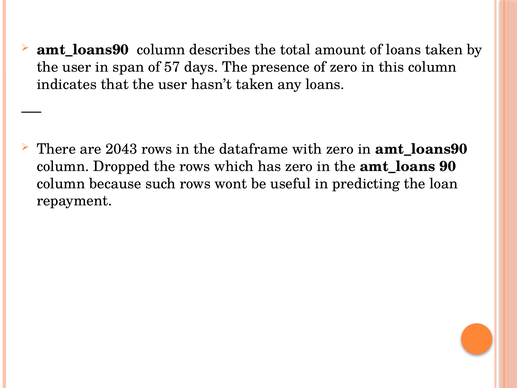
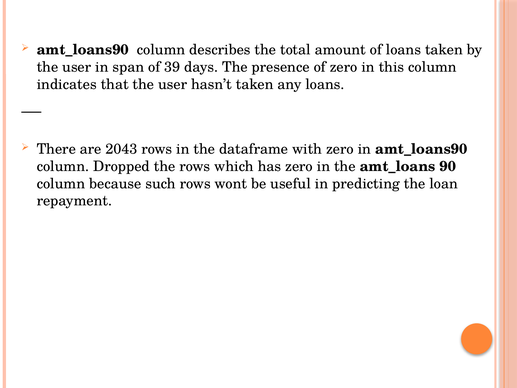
57: 57 -> 39 (172, 67)
